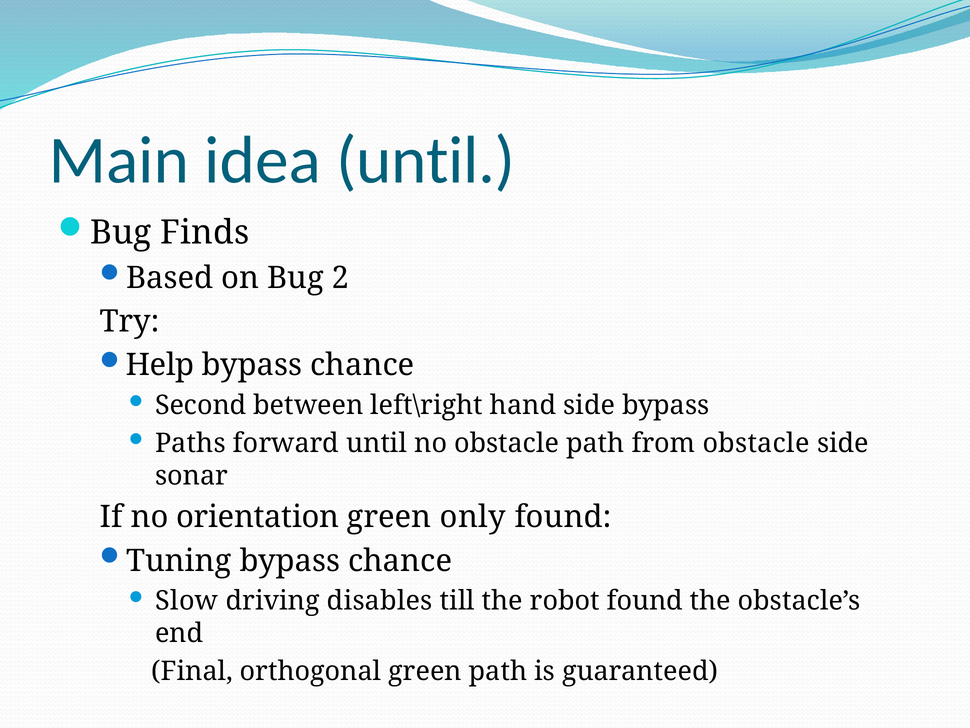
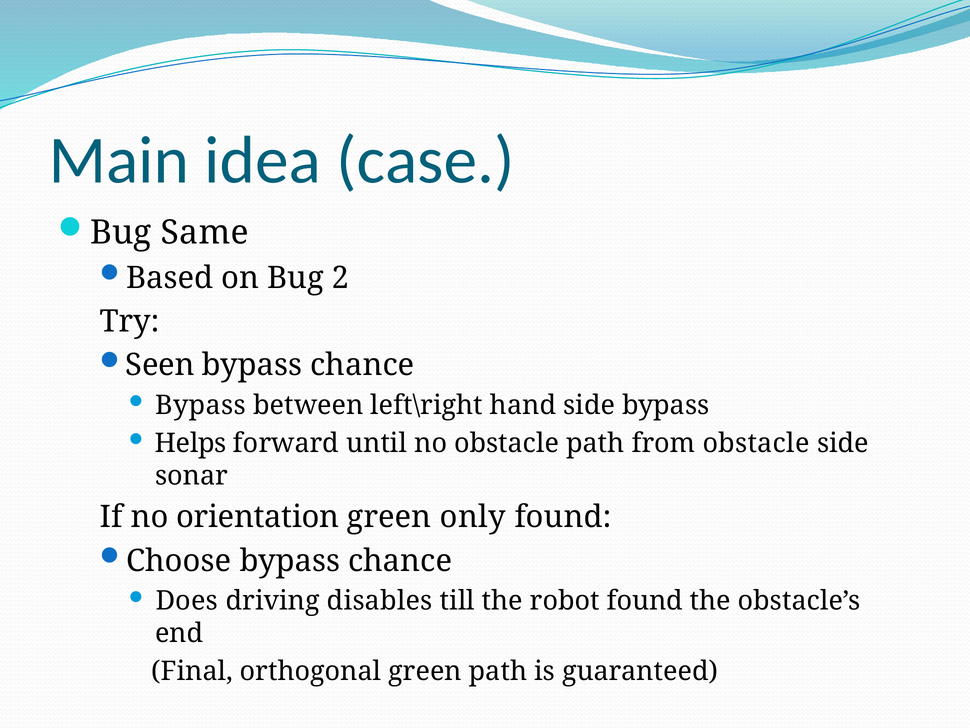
idea until: until -> case (425, 160)
Finds: Finds -> Same (205, 233)
Help: Help -> Seen (160, 365)
Second: Second -> Bypass (201, 405)
Paths: Paths -> Helps (191, 443)
Tuning: Tuning -> Choose (179, 560)
Slow: Slow -> Does (187, 601)
